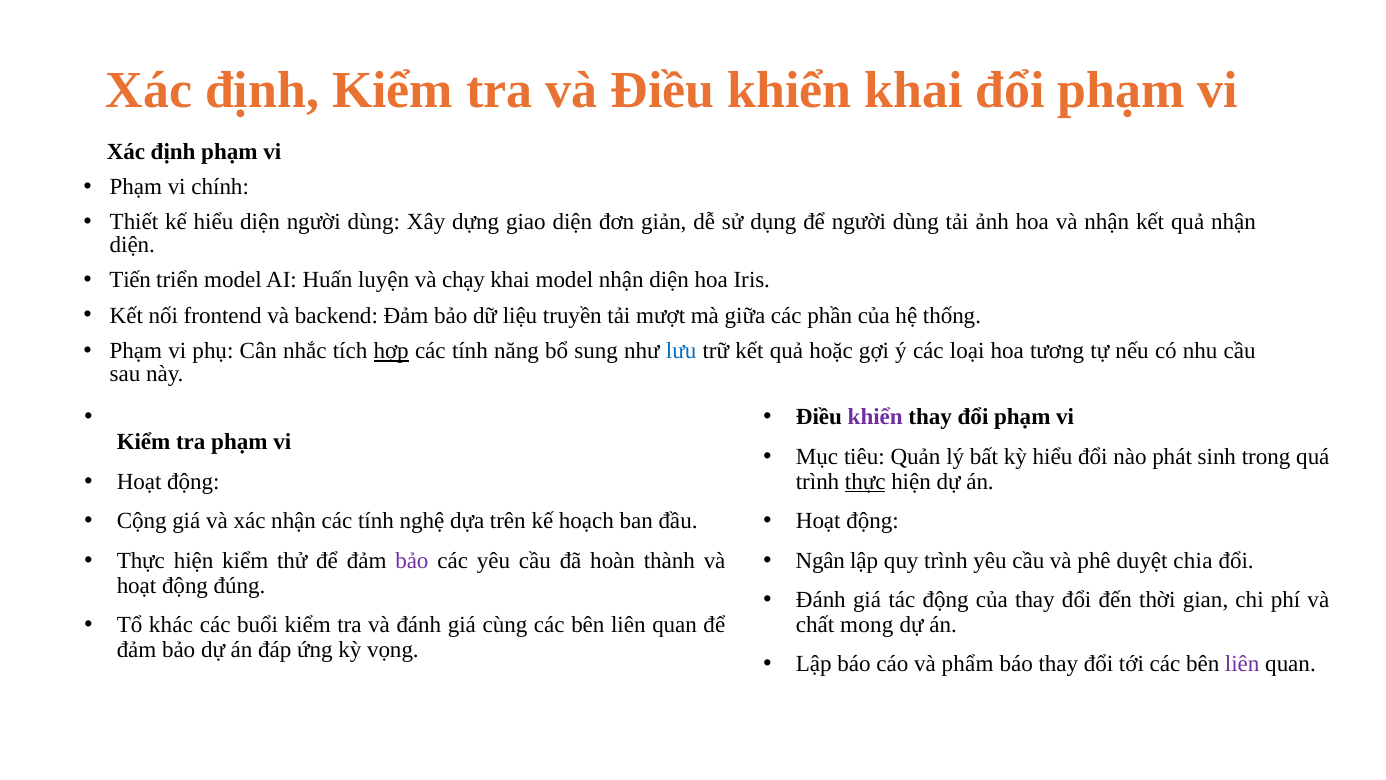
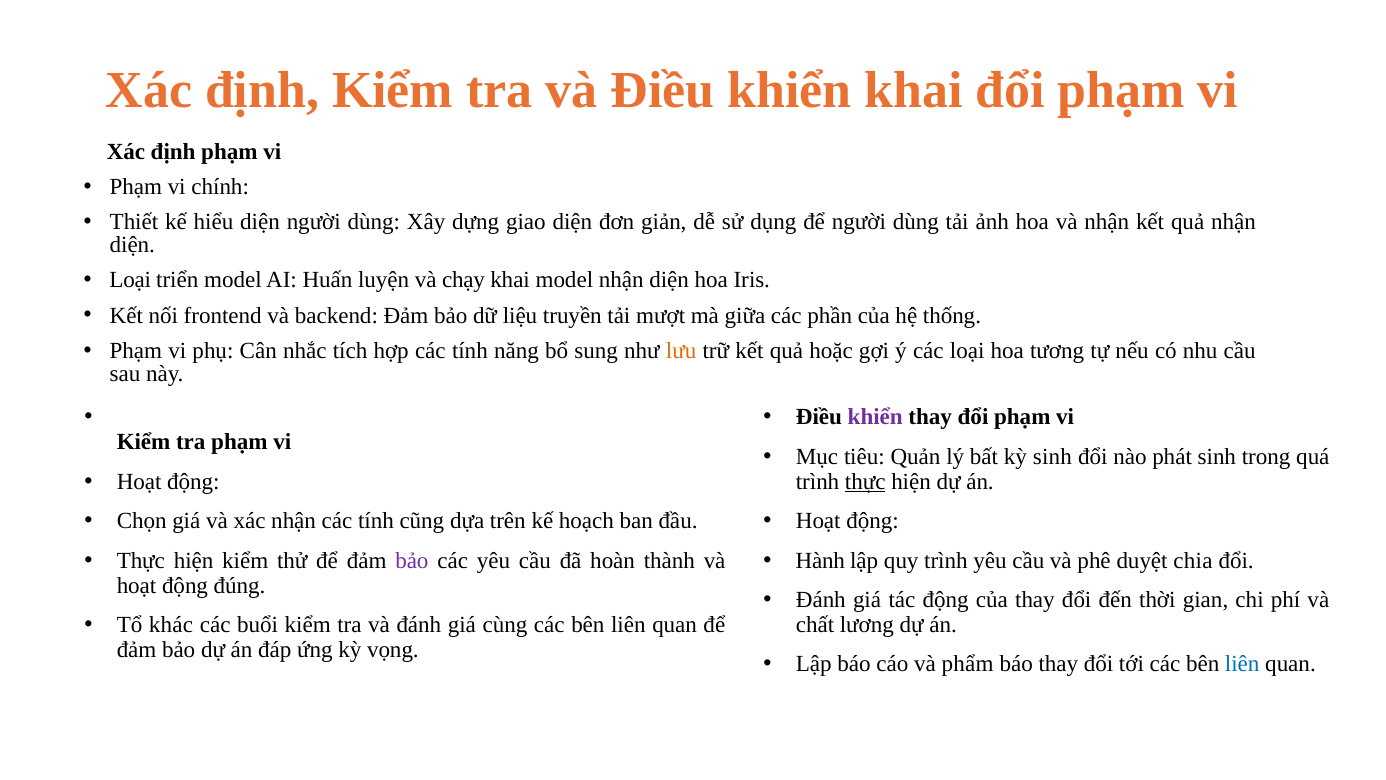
Tiến: Tiến -> Loại (130, 280)
hợp underline: present -> none (391, 351)
lưu colour: blue -> orange (681, 351)
kỳ hiểu: hiểu -> sinh (1052, 457)
Cộng: Cộng -> Chọn (142, 521)
nghệ: nghệ -> cũng (422, 521)
Ngân: Ngân -> Hành (820, 560)
mong: mong -> lương (867, 624)
liên colour: purple -> blue (1242, 664)
